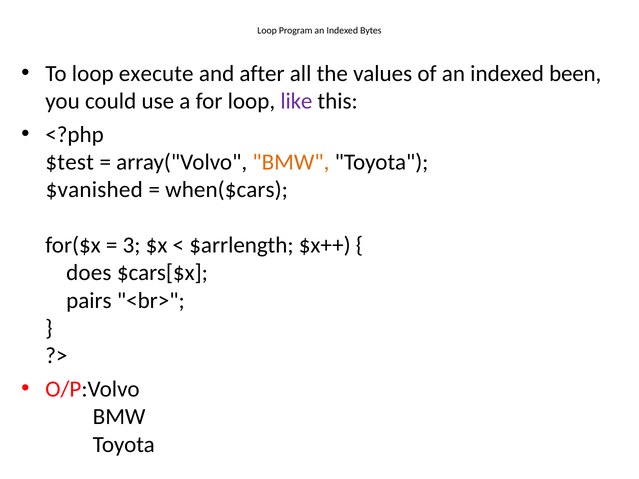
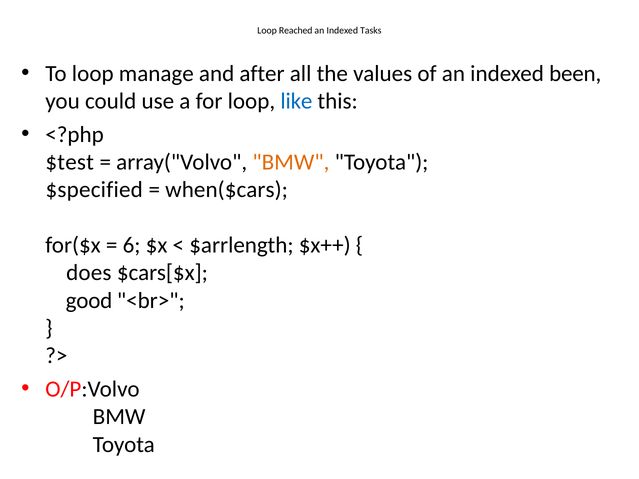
Program: Program -> Reached (296, 31)
Bytes: Bytes -> Tasks (371, 31)
execute: execute -> manage (156, 74)
like colour: purple -> blue (296, 101)
$vanished: $vanished -> $specified (94, 190)
3: 3 -> 6 (132, 245)
pairs: pairs -> good (89, 301)
